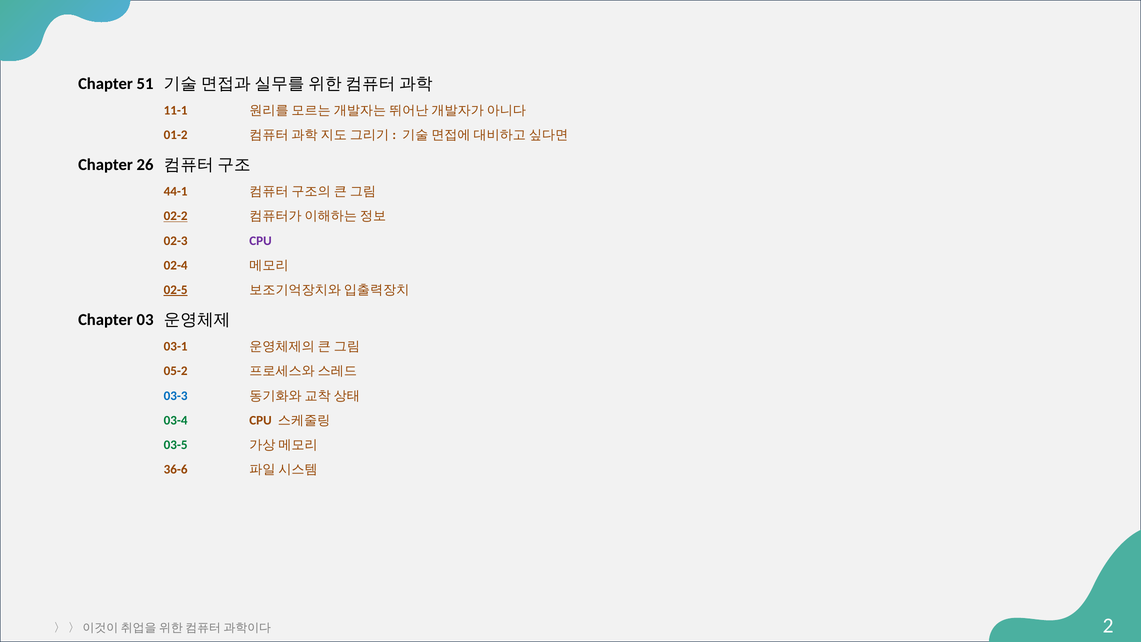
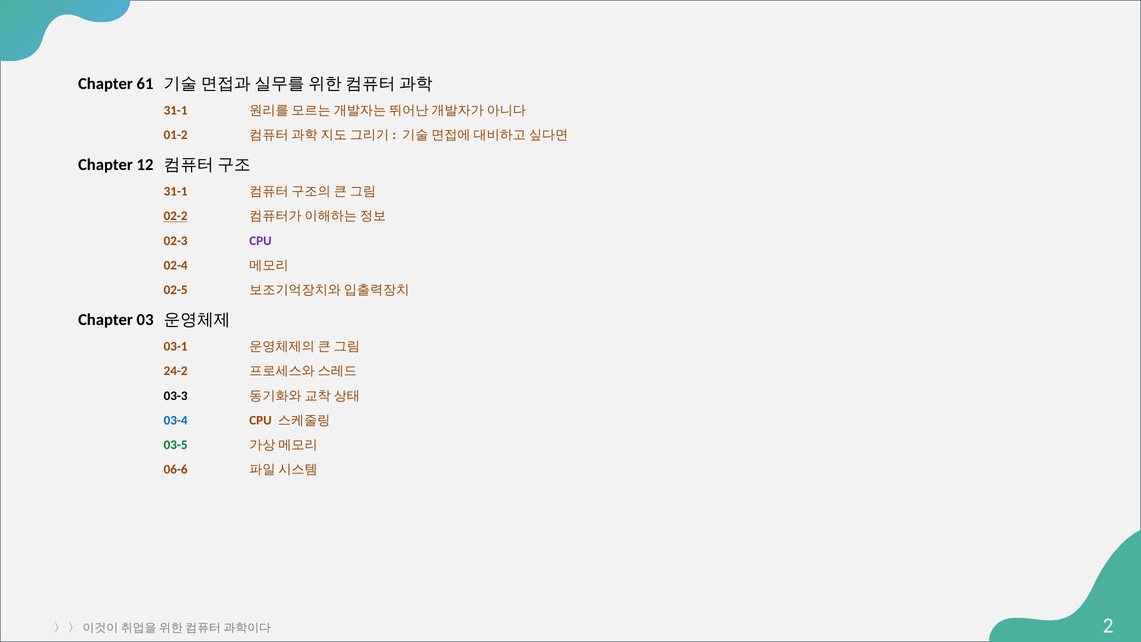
51: 51 -> 61 (145, 84)
11-1: 11-1 -> 31-1 (176, 110)
26: 26 -> 12 (145, 165)
44-1: 44-1 -> 31-1 (176, 191)
02-5 underline: present -> none (176, 290)
05-2: 05-2 -> 24-2 (176, 371)
03-3 colour: blue -> black (176, 396)
03-4 colour: green -> blue (176, 420)
36-6: 36-6 -> 06-6 (176, 469)
